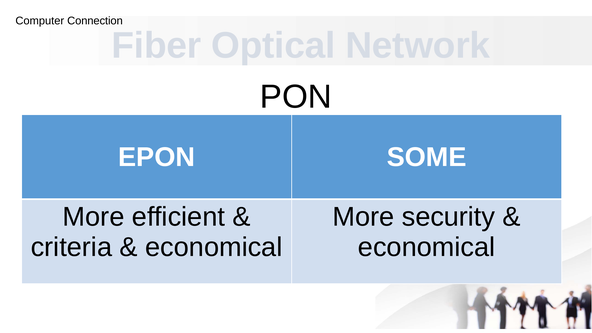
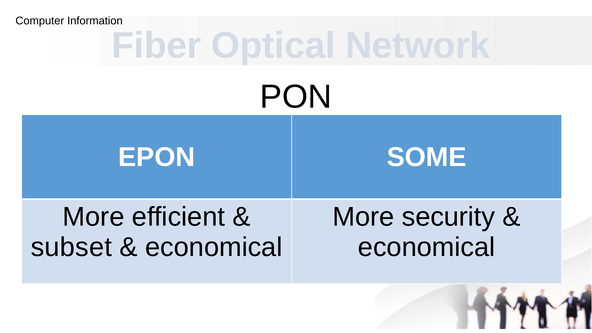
Connection: Connection -> Information (95, 21)
criteria: criteria -> subset (71, 247)
